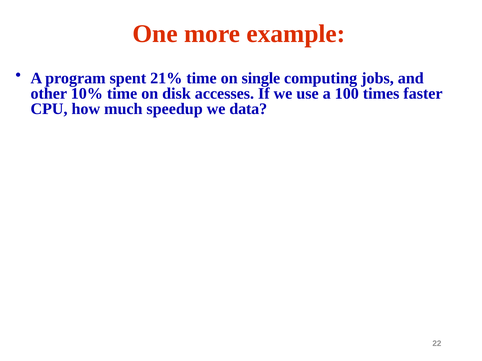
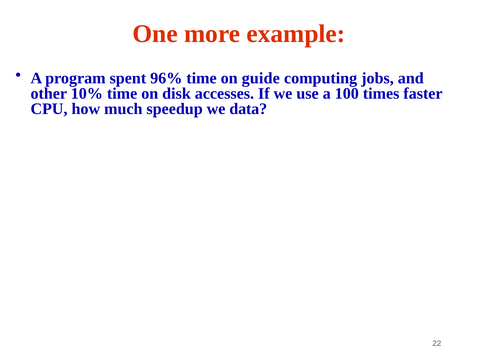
21%: 21% -> 96% (166, 78)
single: single -> guide (261, 78)
